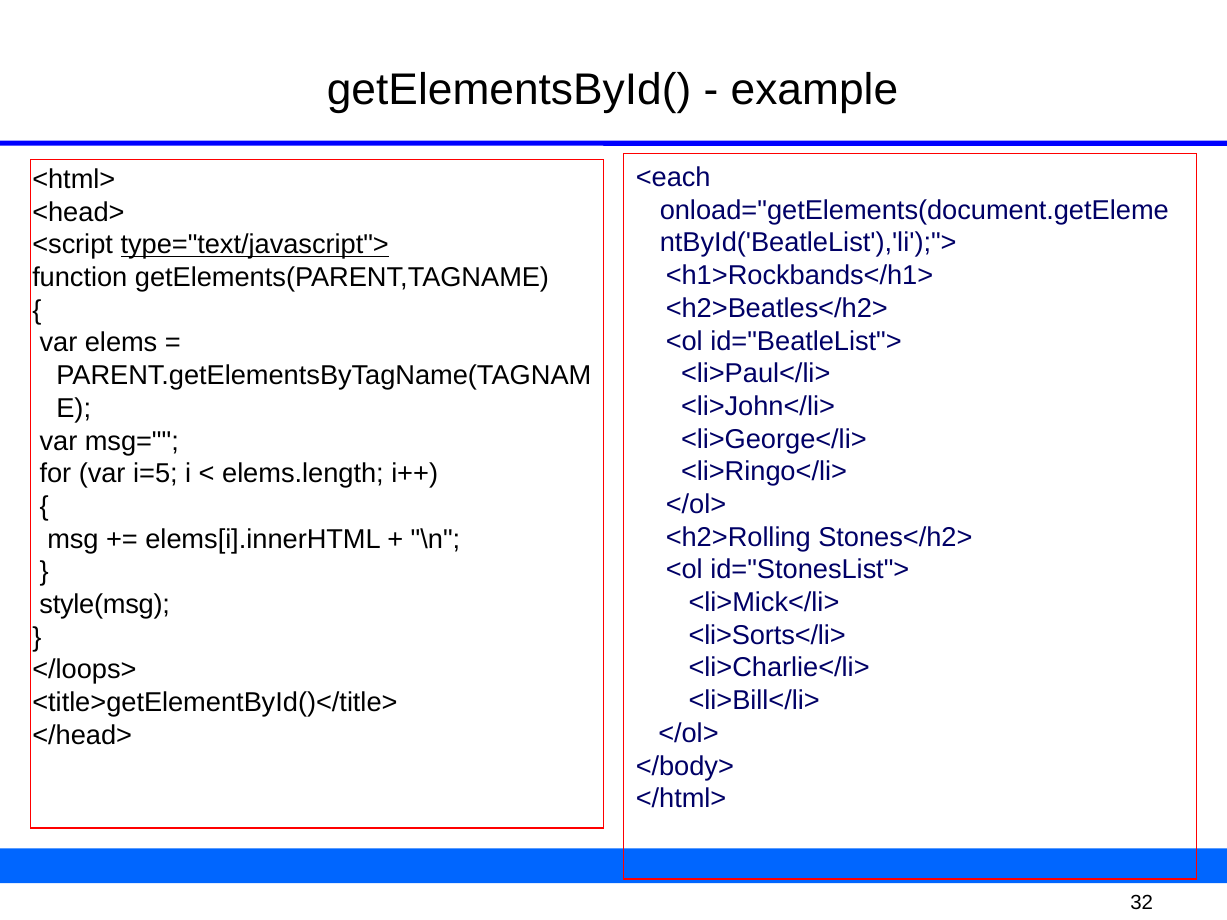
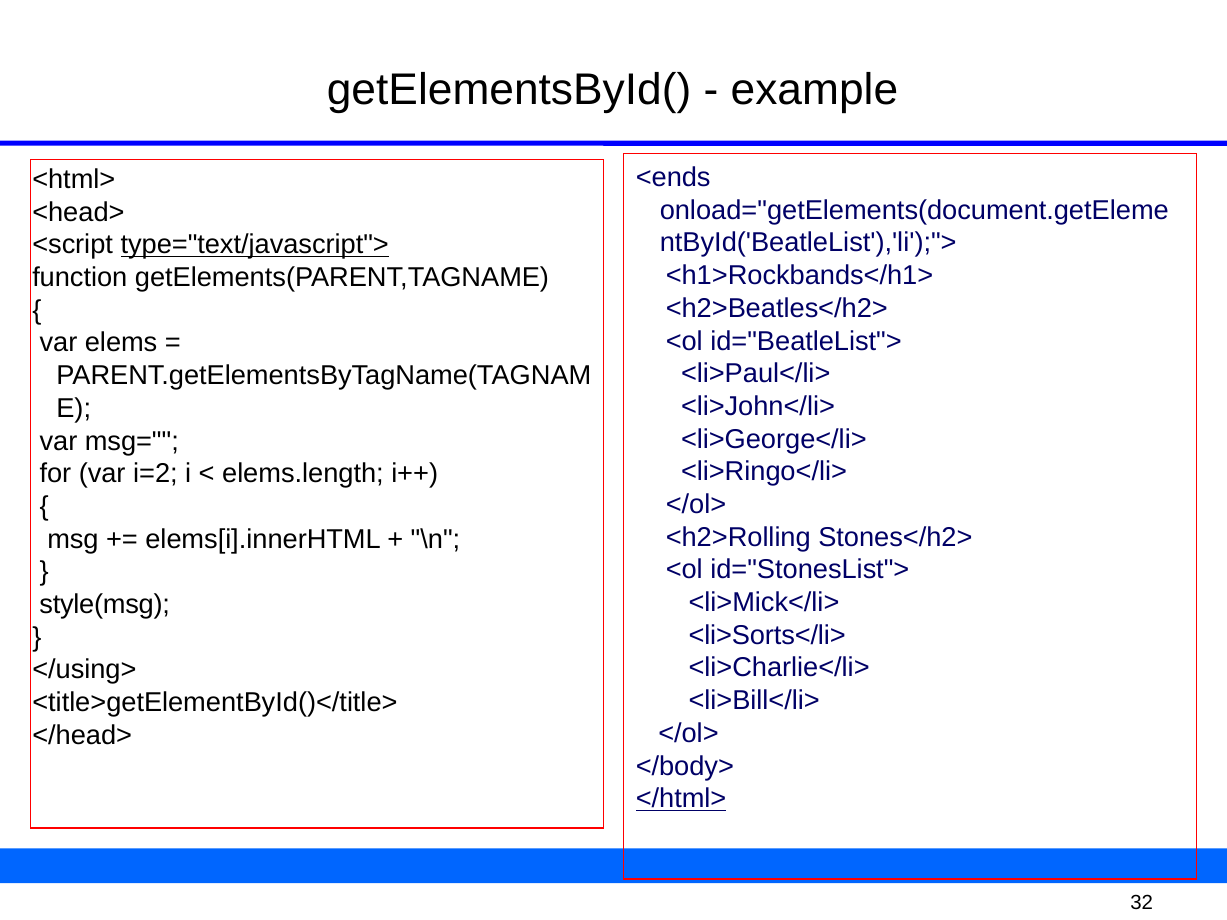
<each: <each -> <ends (673, 178)
i=5: i=5 -> i=2 (155, 474)
</loops>: </loops> -> </using> (84, 670)
</html> underline: none -> present (681, 799)
